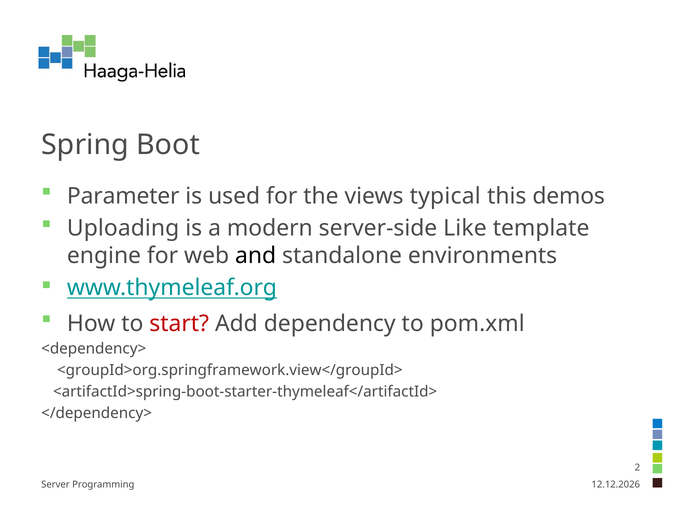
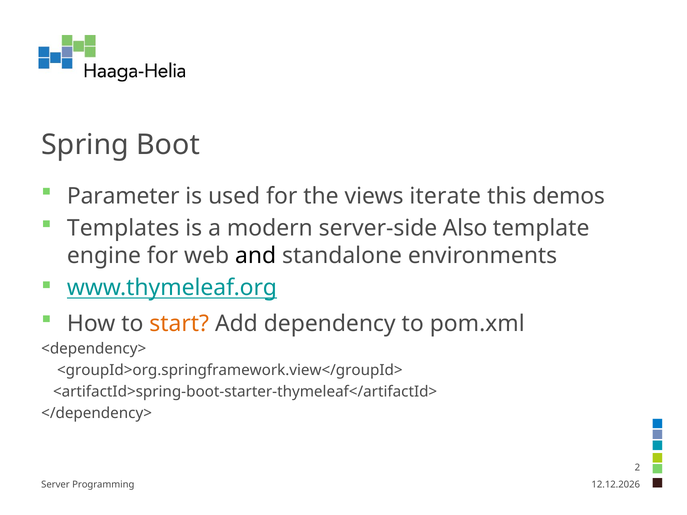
typical: typical -> iterate (445, 196)
Uploading: Uploading -> Templates (123, 228)
Like: Like -> Also (465, 228)
start colour: red -> orange (179, 324)
